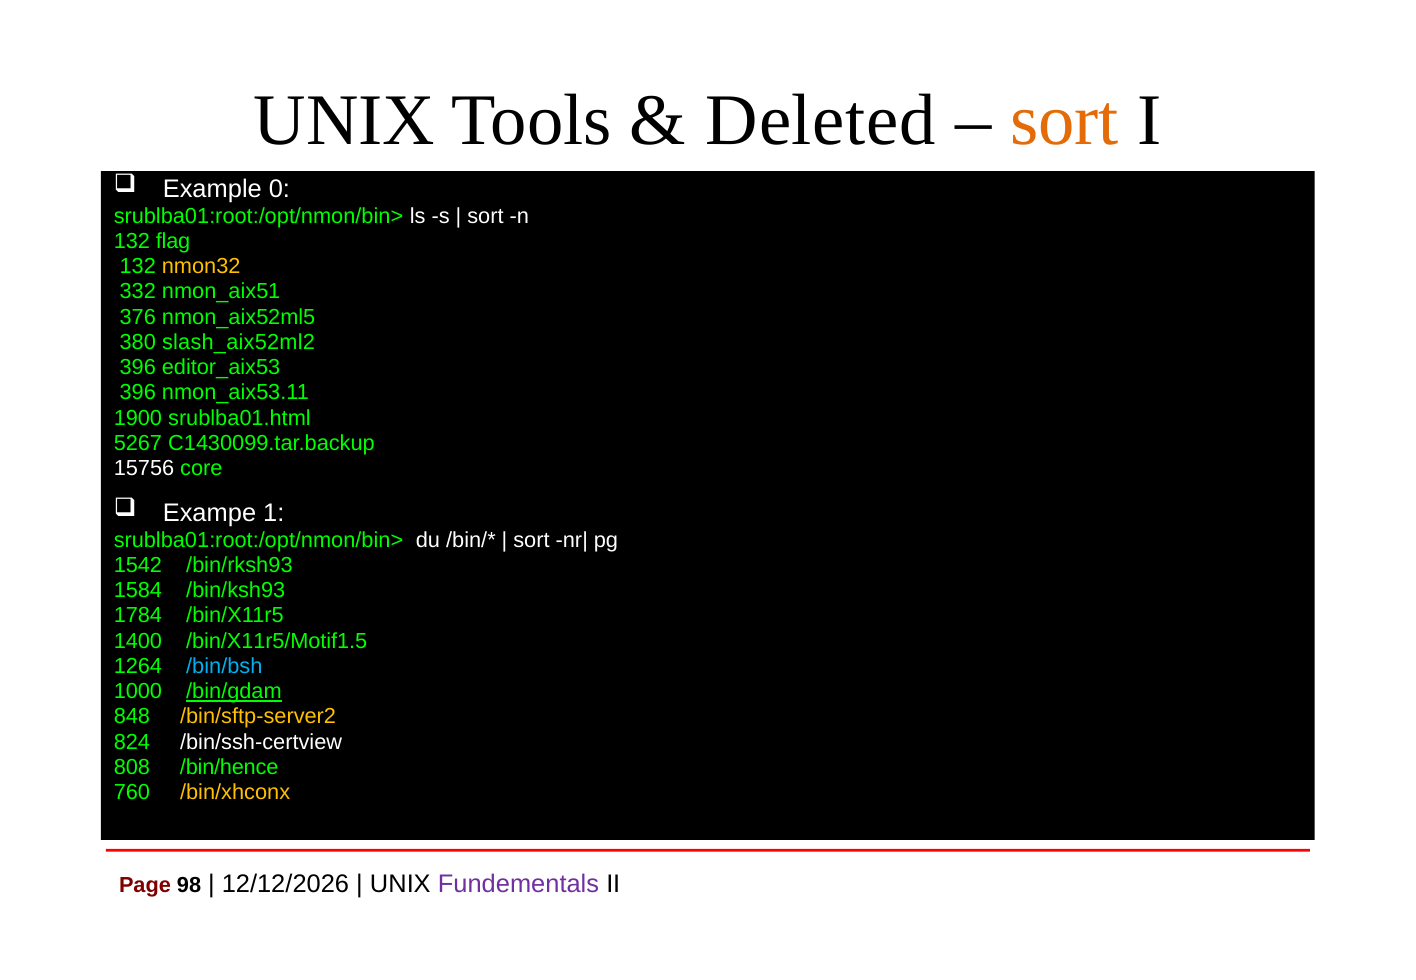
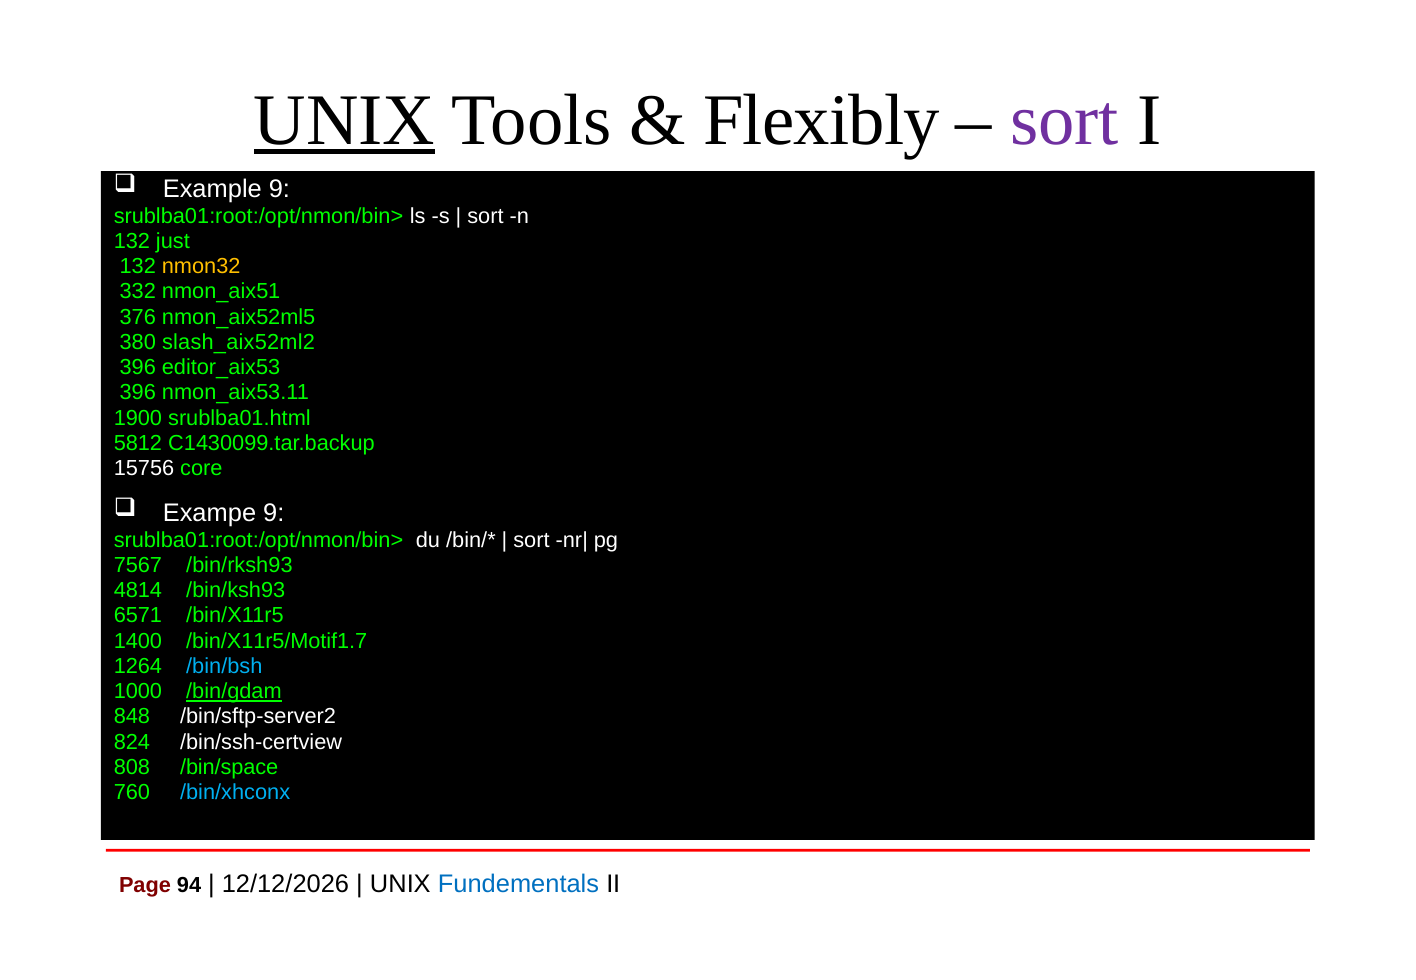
UNIX underline: none -> present (344, 120)
Deleted: Deleted -> Flexibly (822, 120)
sort colour: orange -> purple (1065, 120)
Example 0: 0 -> 9 (279, 189)
flag: flag -> just (173, 241)
5267: 5267 -> 5812 (138, 443)
Exampe 1: 1 -> 9 (274, 513)
1542: 1542 -> 7567 (138, 565)
1584: 1584 -> 4814 (138, 591)
1784: 1784 -> 6571 (138, 616)
/bin/X11r5/Motif1.5: /bin/X11r5/Motif1.5 -> /bin/X11r5/Motif1.7 (277, 641)
/bin/sftp-server2 colour: yellow -> white (258, 717)
/bin/hence: /bin/hence -> /bin/space (229, 768)
/bin/xhconx colour: yellow -> light blue (235, 793)
98: 98 -> 94 (189, 885)
Fundementals colour: purple -> blue (518, 884)
